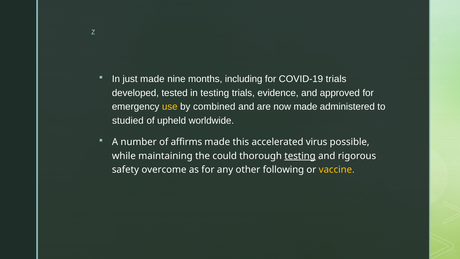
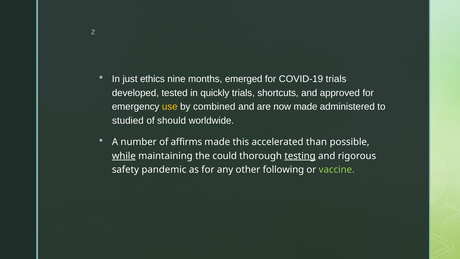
just made: made -> ethics (152, 79)
including: including -> emerged (244, 79)
in testing: testing -> quickly (215, 93)
evidence: evidence -> shortcuts (278, 93)
upheld: upheld -> should (172, 120)
virus: virus -> than (317, 142)
while underline: none -> present (124, 156)
overcome: overcome -> pandemic (164, 170)
vaccine colour: yellow -> light green (337, 170)
